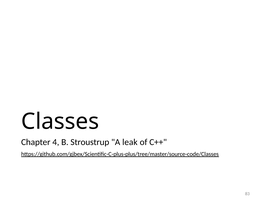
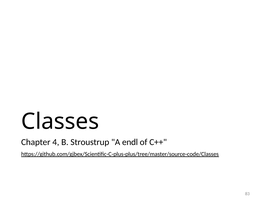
leak: leak -> endl (130, 142)
